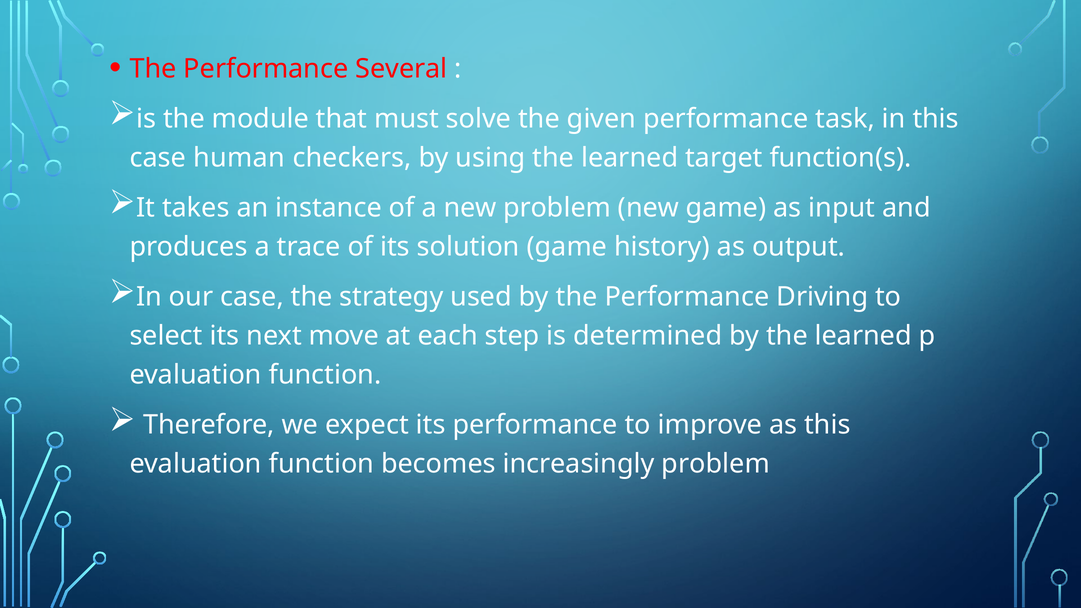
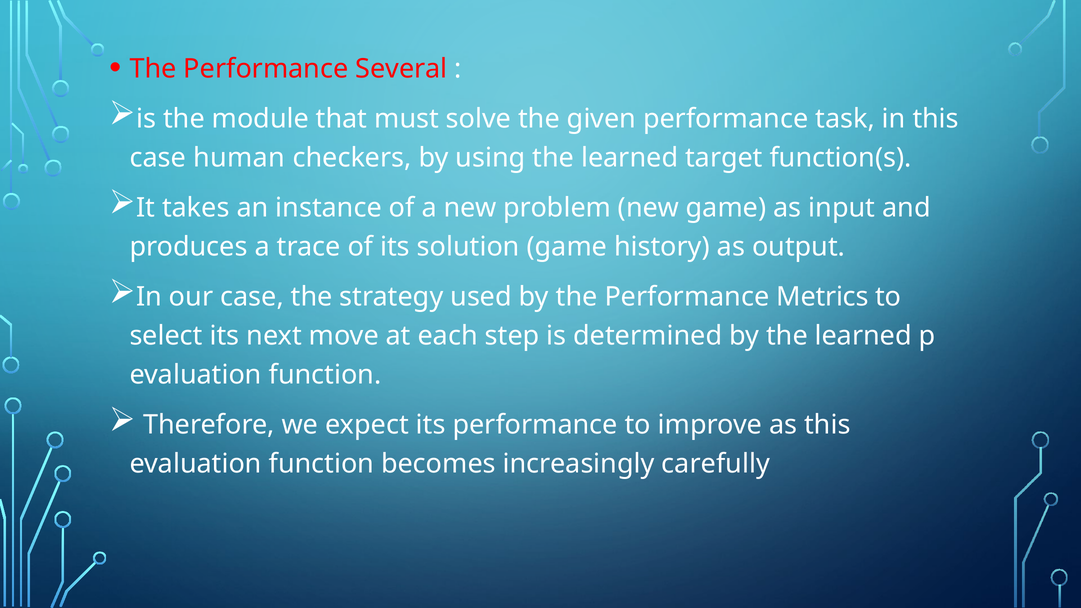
Driving: Driving -> Metrics (822, 297)
increasingly problem: problem -> carefully (716, 464)
